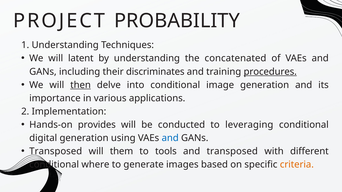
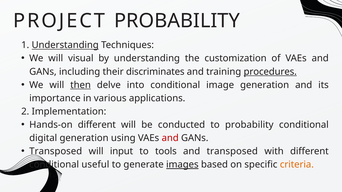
Understanding underline: none -> present (65, 45)
latent: latent -> visual (81, 58)
concatenated: concatenated -> customization (236, 58)
Hands-on provides: provides -> different (97, 125)
to leveraging: leveraging -> probability (249, 125)
and colour: blue -> red (170, 138)
them: them -> input (122, 152)
where: where -> useful (95, 165)
images underline: none -> present (182, 165)
